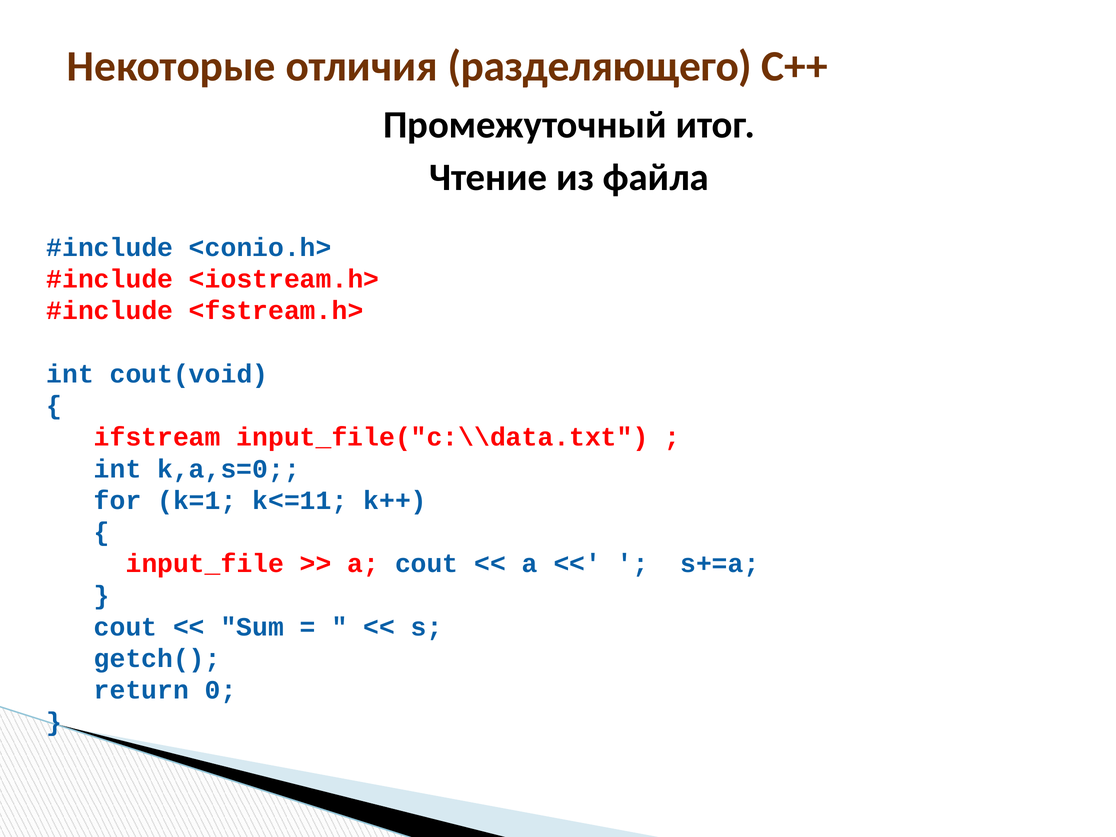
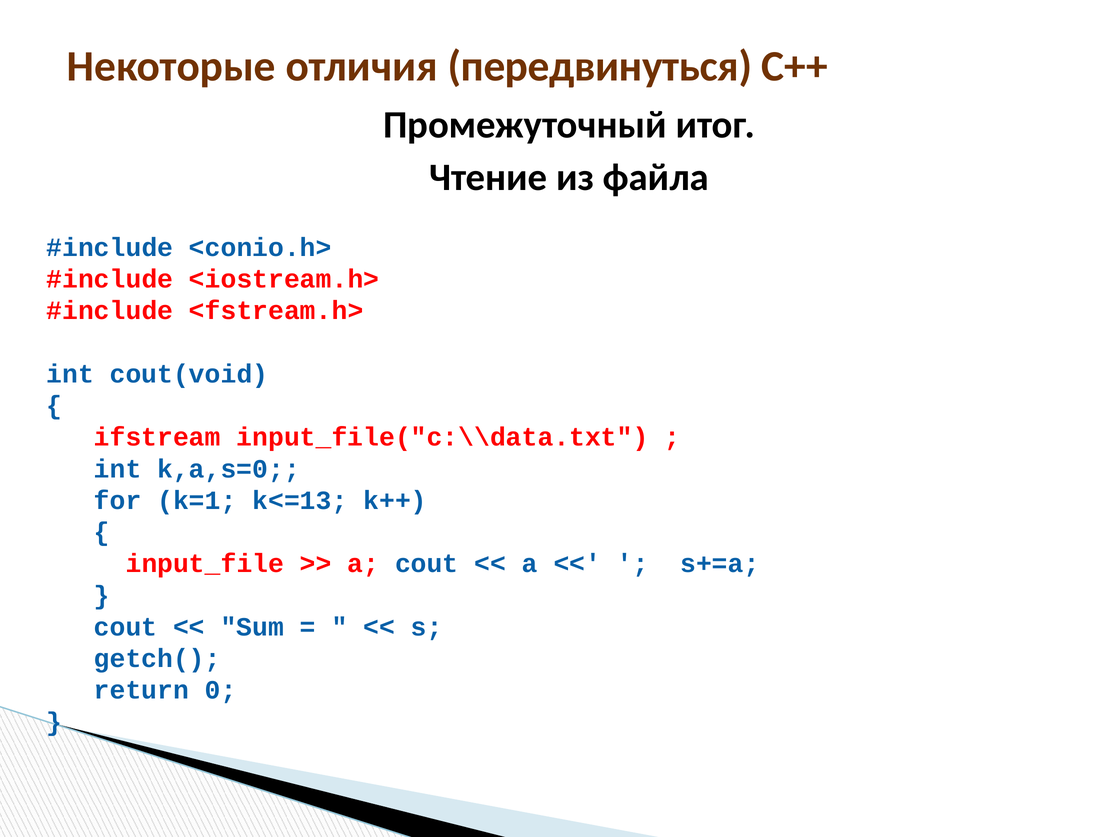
разделяющего: разделяющего -> передвинуться (600, 67)
k<=11: k<=11 -> k<=13 (300, 500)
